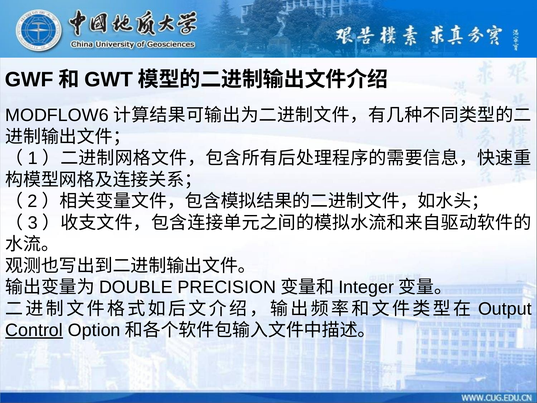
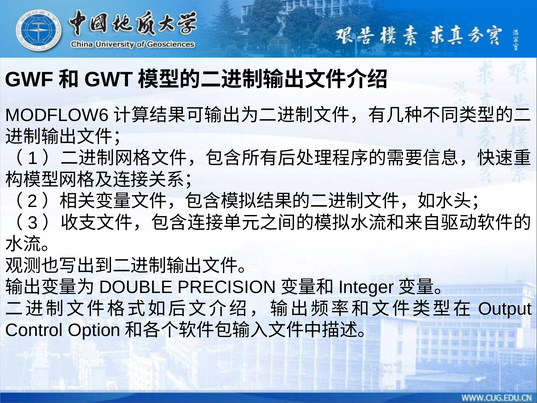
Control underline: present -> none (34, 330)
